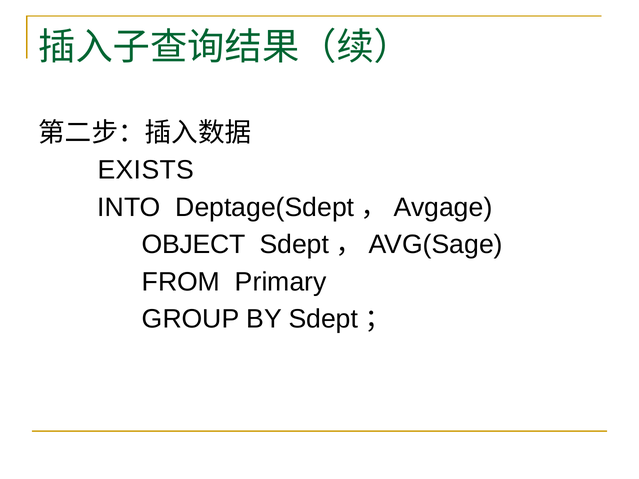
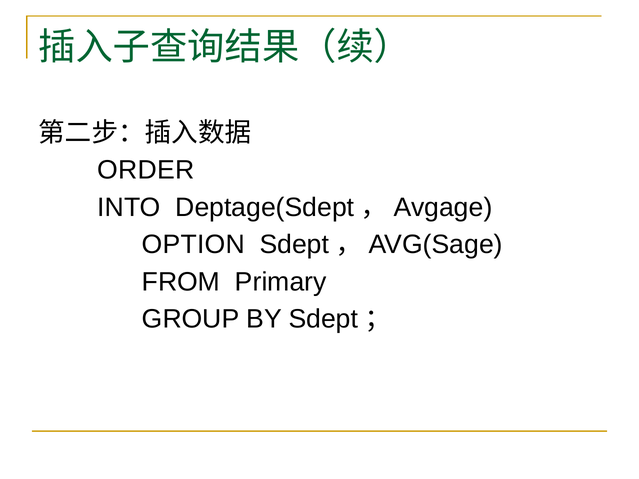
EXISTS: EXISTS -> ORDER (146, 170)
OBJECT: OBJECT -> OPTION (193, 245)
